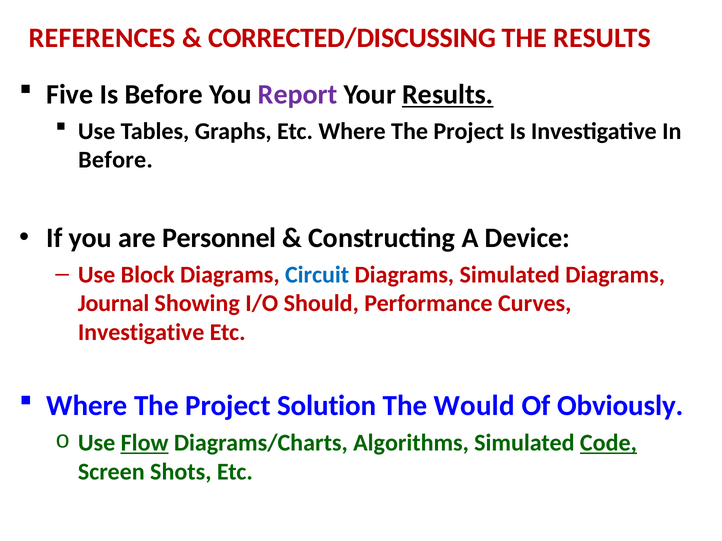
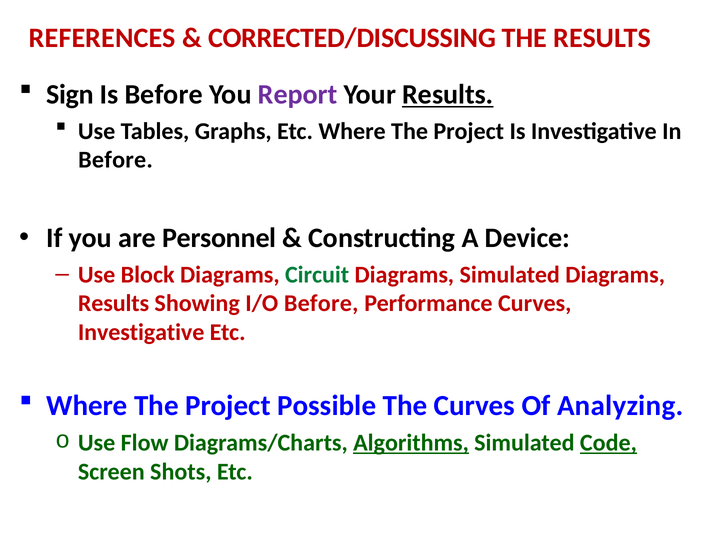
Five: Five -> Sign (70, 95)
Circuit colour: blue -> green (317, 275)
Journal: Journal -> Results (114, 304)
I/O Should: Should -> Before (321, 304)
Solution: Solution -> Possible (327, 406)
The Would: Would -> Curves (474, 406)
Obviously: Obviously -> Analyzing (620, 406)
Flow underline: present -> none (145, 443)
Algorithms underline: none -> present (411, 443)
